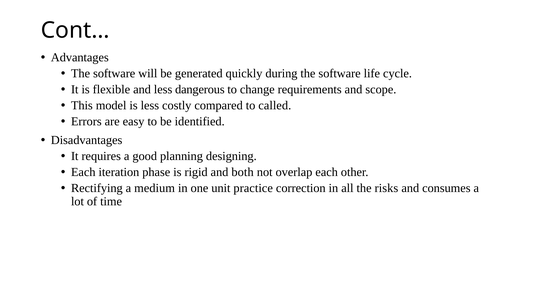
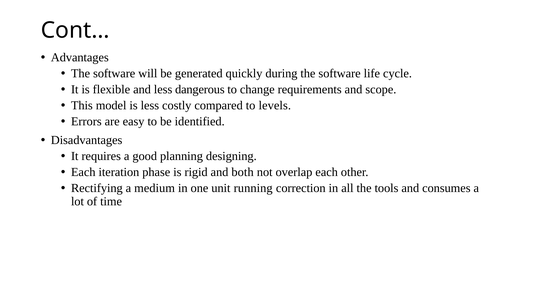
called: called -> levels (275, 106)
practice: practice -> running (253, 189)
risks: risks -> tools (386, 189)
